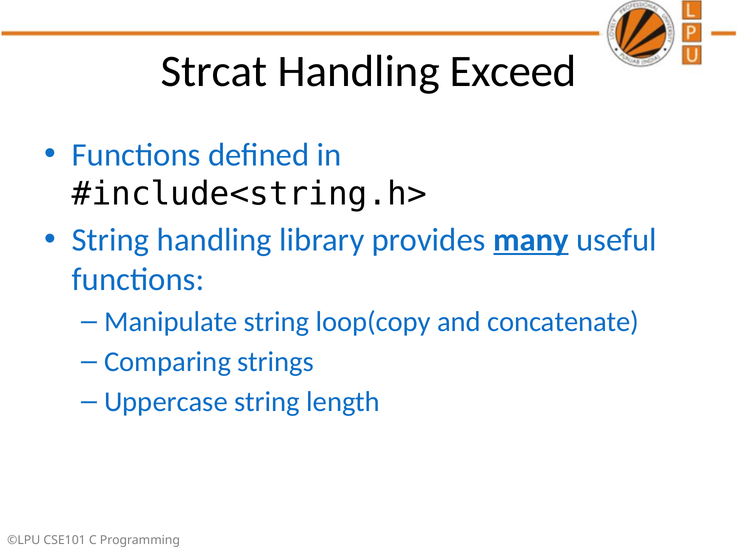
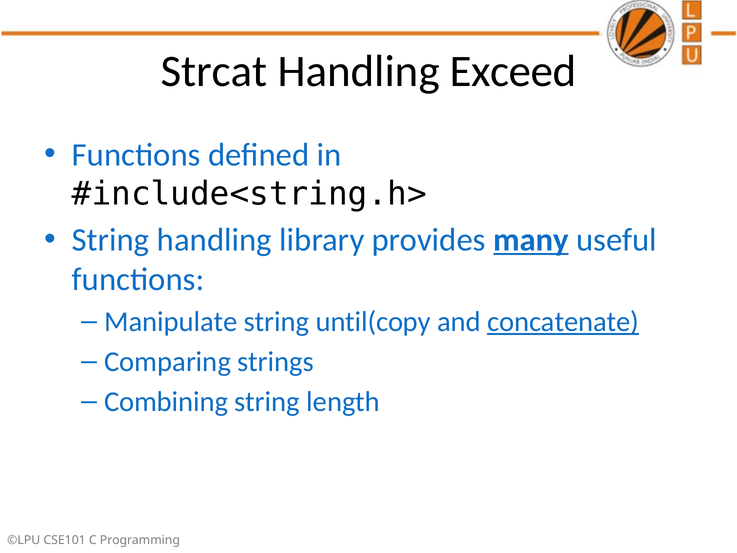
loop(copy: loop(copy -> until(copy (373, 321)
concatenate underline: none -> present (563, 321)
Uppercase: Uppercase -> Combining (166, 402)
